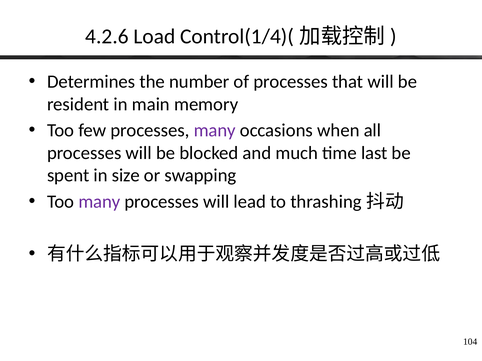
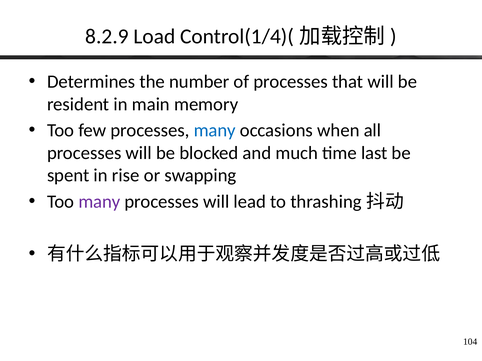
4.2.6: 4.2.6 -> 8.2.9 (107, 36)
many colour: purple -> blue (215, 131)
size: size -> rise (126, 176)
